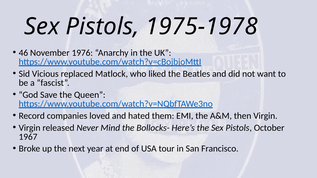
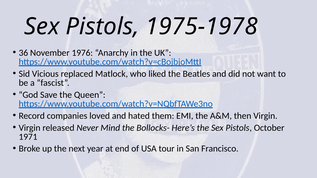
46: 46 -> 36 (23, 53)
1967: 1967 -> 1971 (28, 137)
